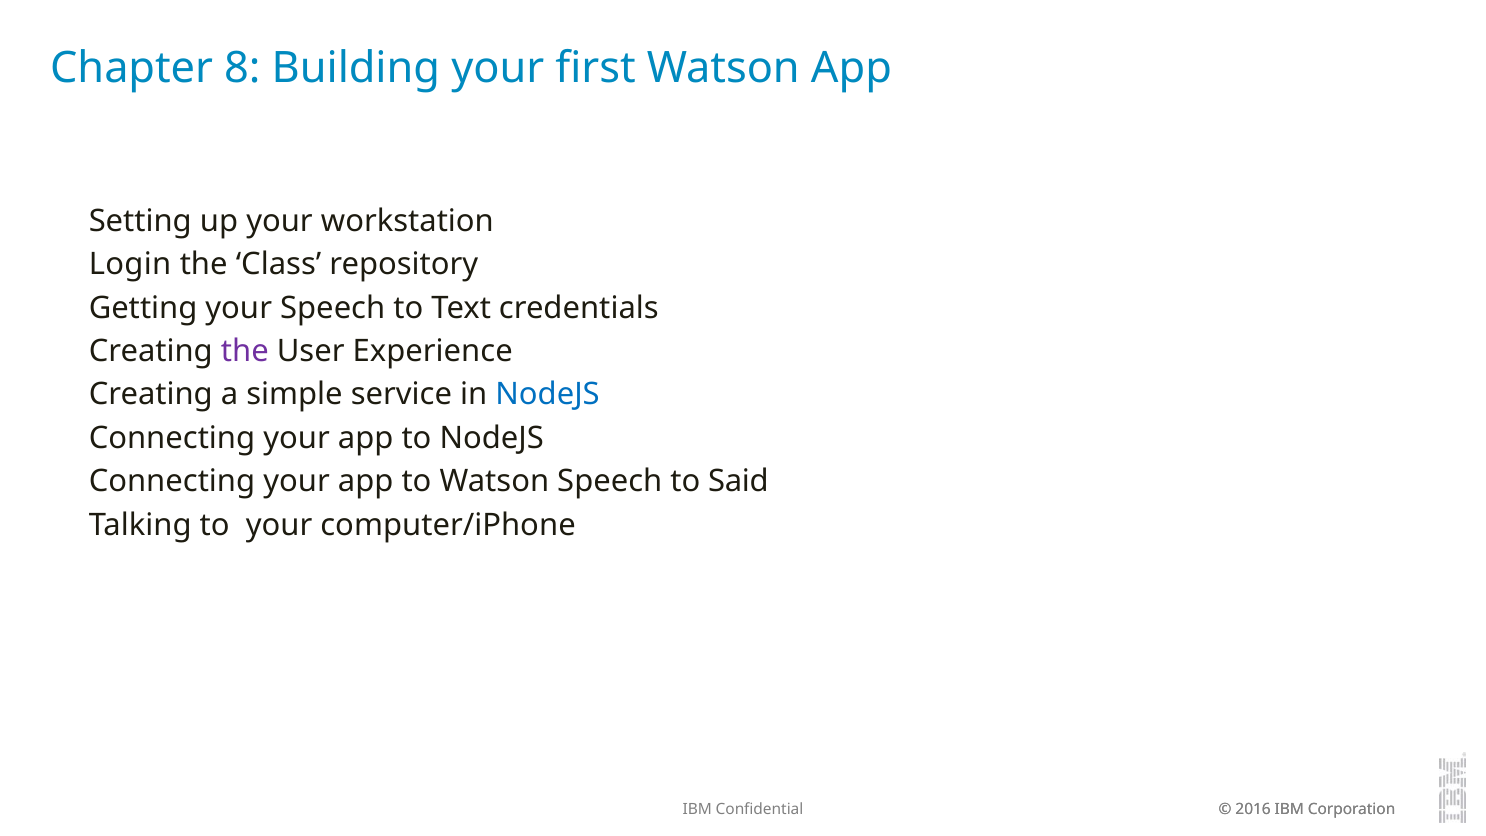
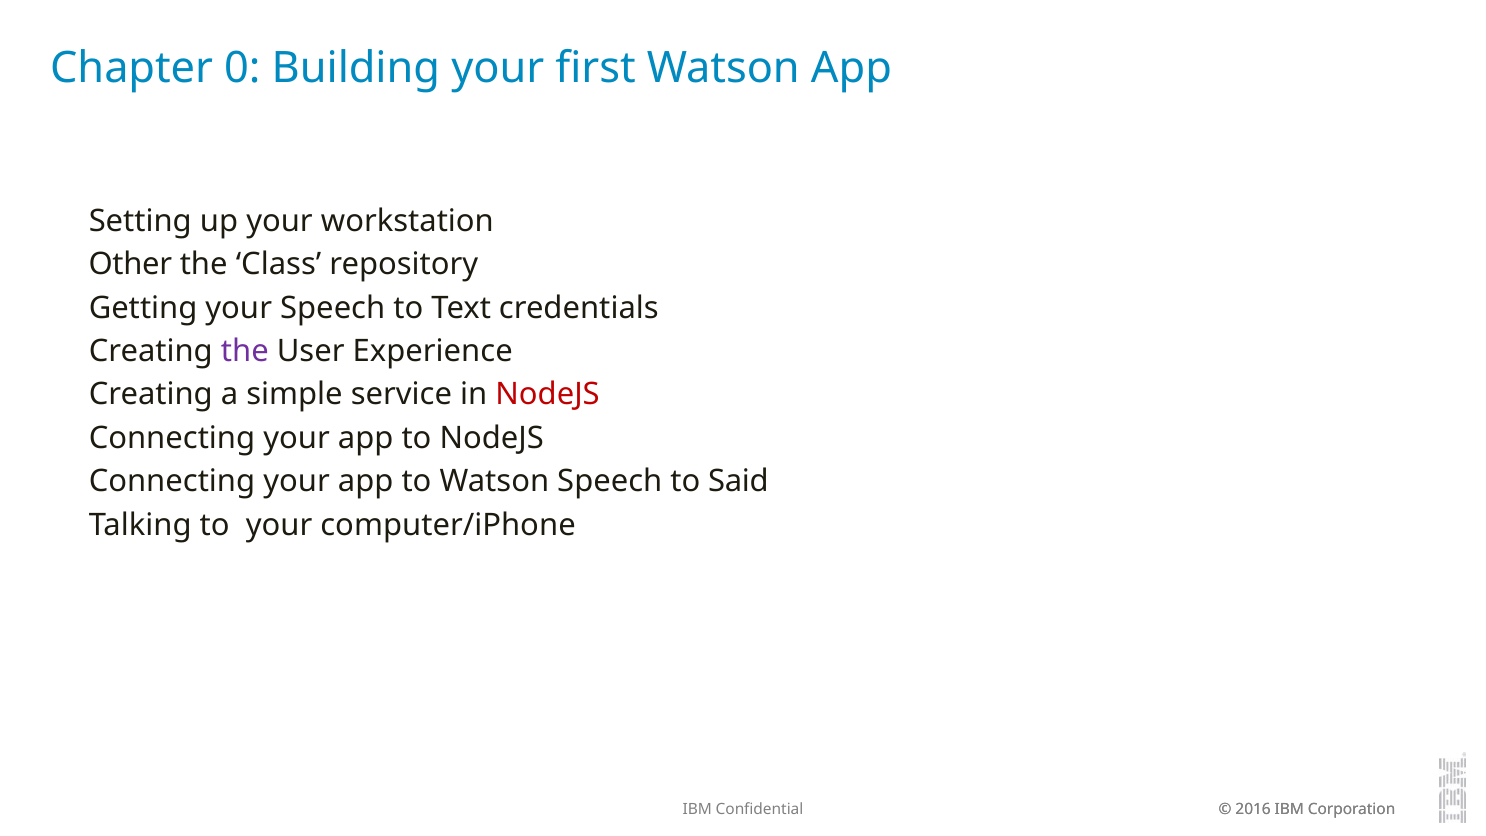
8: 8 -> 0 (242, 68)
Login: Login -> Other (130, 265)
NodeJS colour: blue -> red (548, 395)
